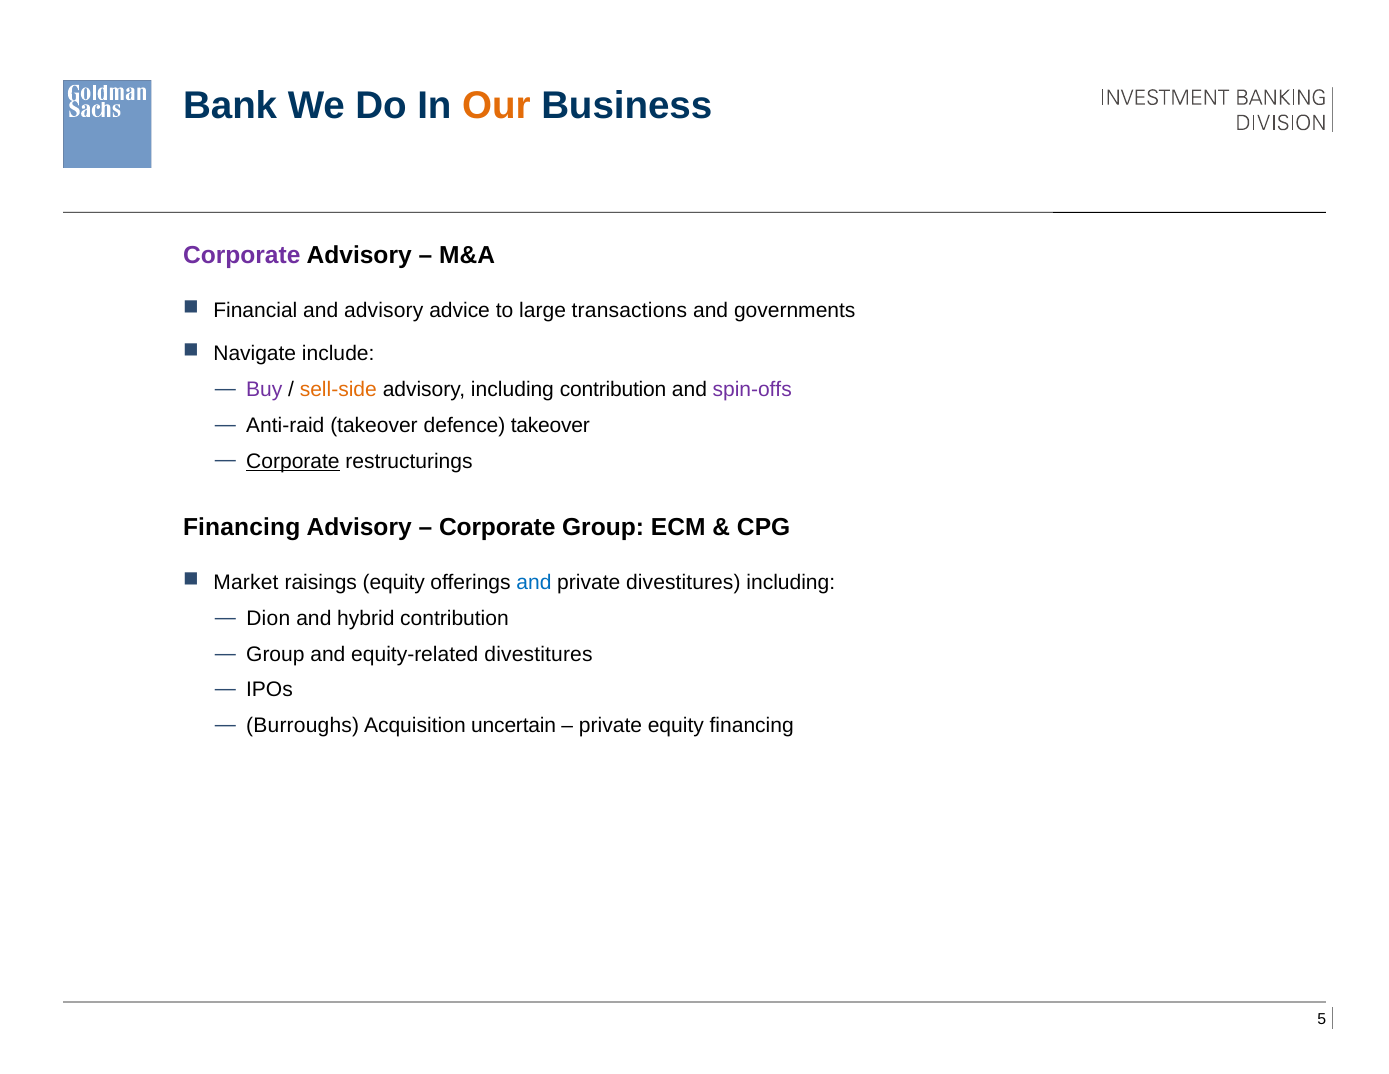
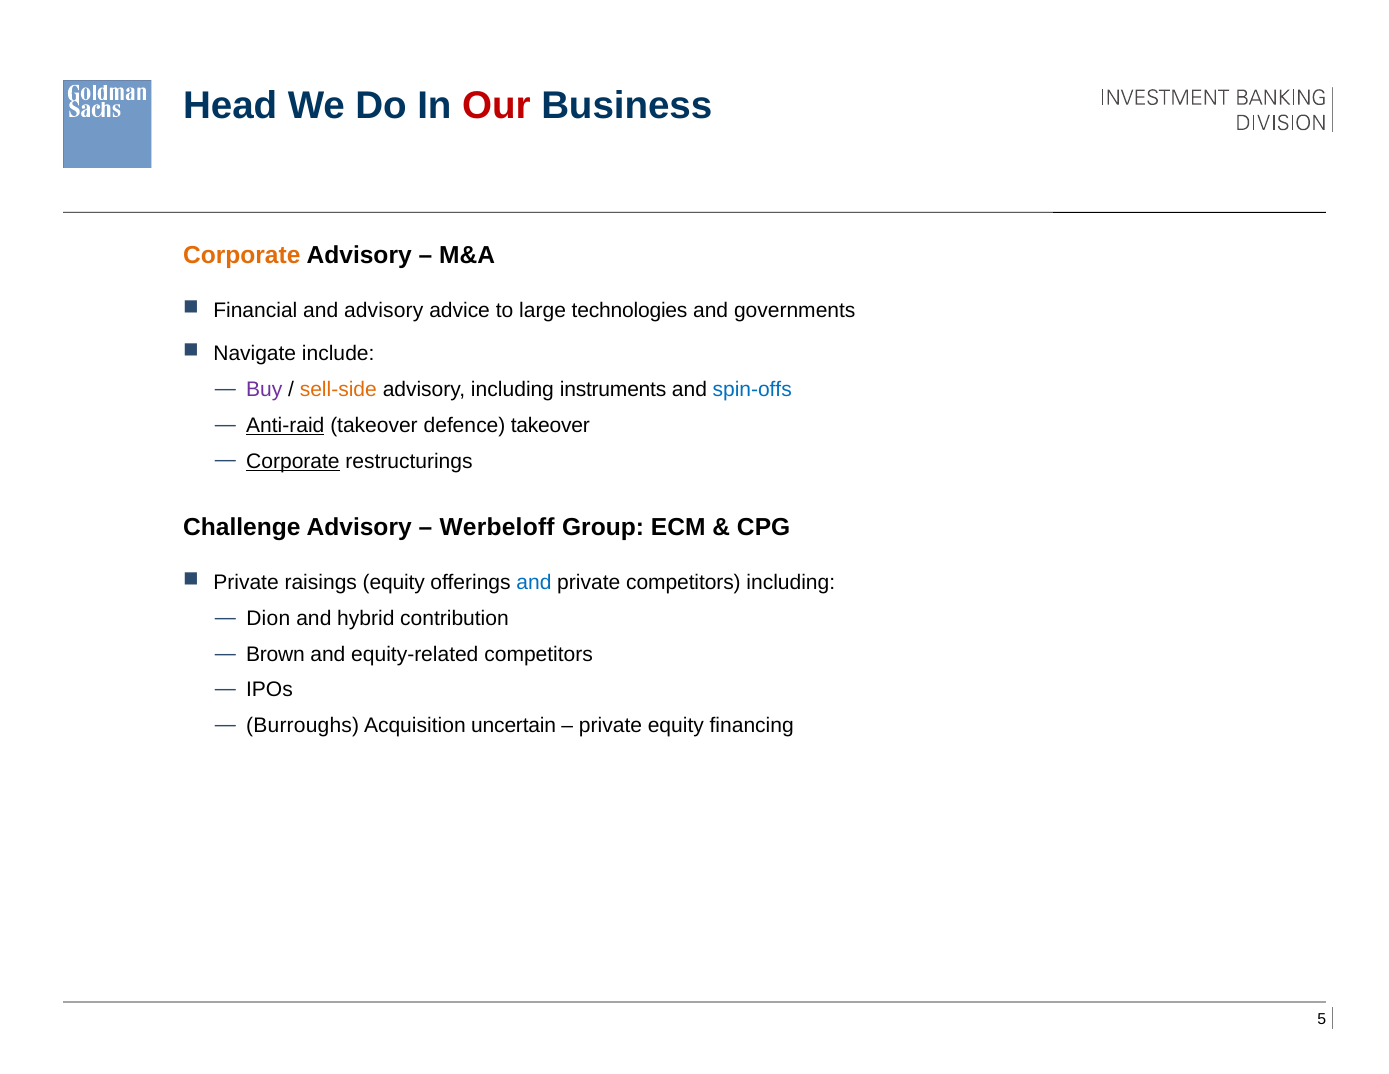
Bank: Bank -> Head (230, 105)
Our colour: orange -> red (496, 105)
Corporate colour: purple -> orange (242, 255)
transactions: transactions -> technologies (630, 311)
including contribution: contribution -> instruments (613, 389)
spin-offs colour: purple -> blue (752, 389)
Anti-raid underline: none -> present (285, 425)
Financing: Financing -> Challenge (242, 527)
Corporate: Corporate -> Werbeloff (497, 527)
Market: Market -> Private (246, 582)
private divestitures: divestitures -> competitors (683, 582)
Group: Group -> Brown (275, 654)
equity-related divestitures: divestitures -> competitors (539, 654)
